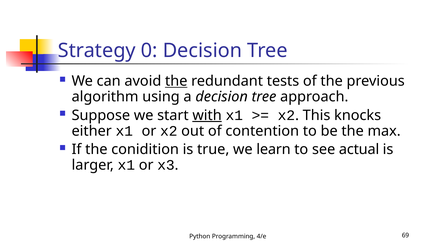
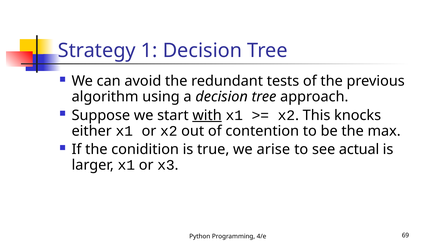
0: 0 -> 1 (149, 50)
the underline: present -> none (176, 81)
learn: learn -> arise (273, 150)
